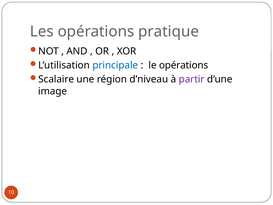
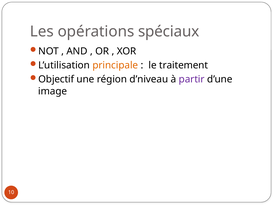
pratique: pratique -> spéciaux (169, 32)
principale colour: blue -> orange (115, 65)
le opérations: opérations -> traitement (184, 65)
Scalaire: Scalaire -> Objectif (56, 79)
